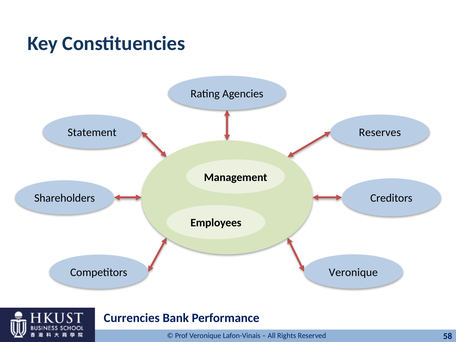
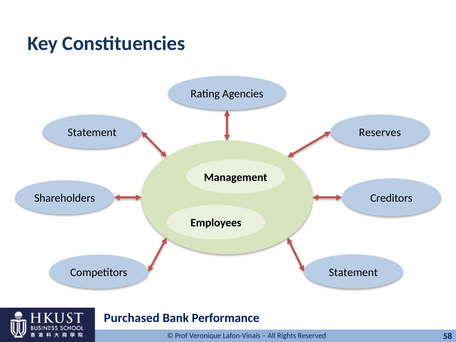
Competitors Veronique: Veronique -> Statement (353, 272)
Currencies: Currencies -> Purchased (132, 318)
